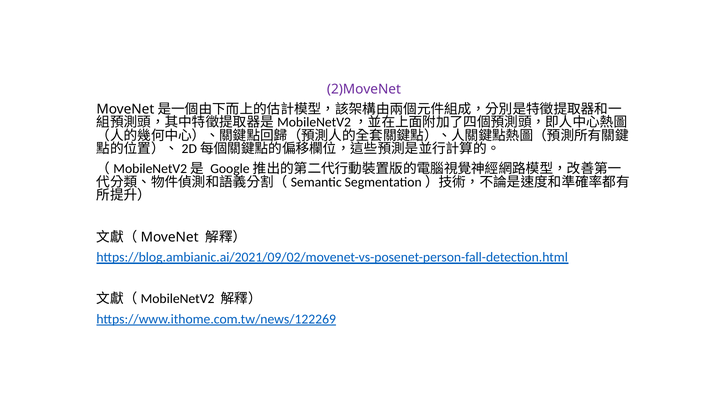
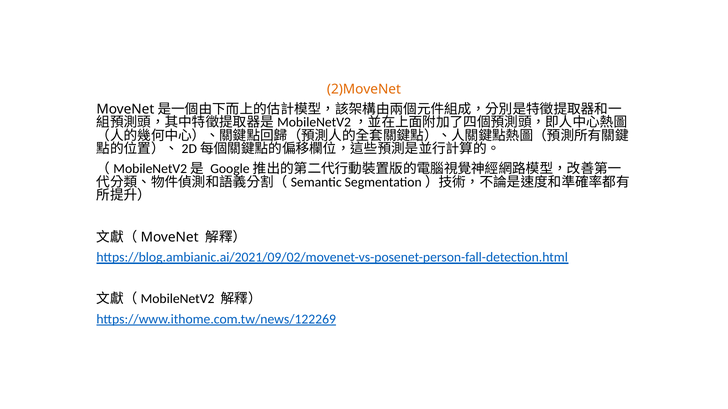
2)MoveNet colour: purple -> orange (364, 89)
